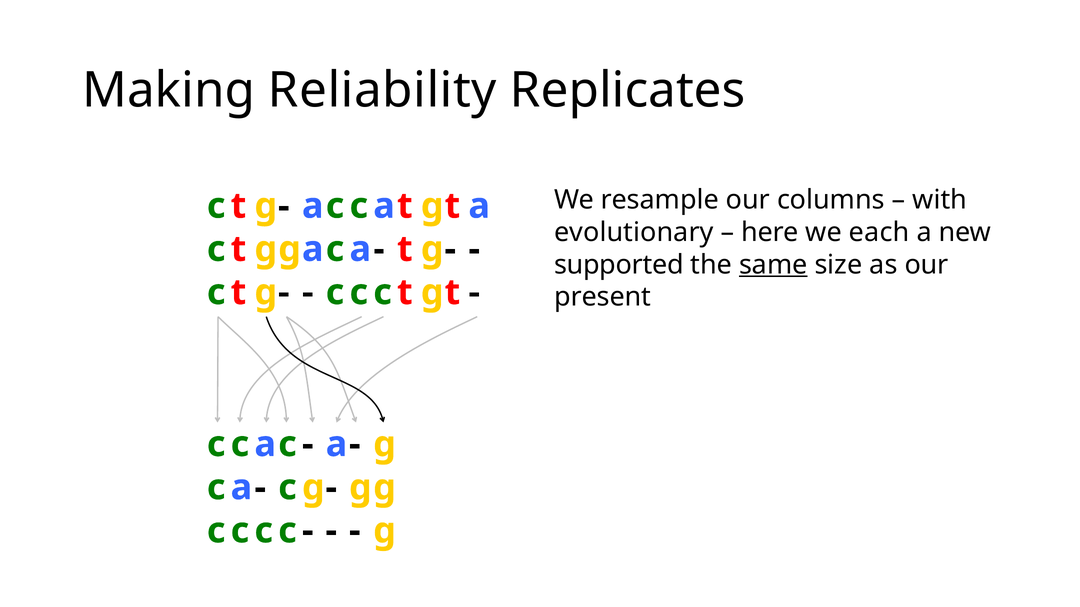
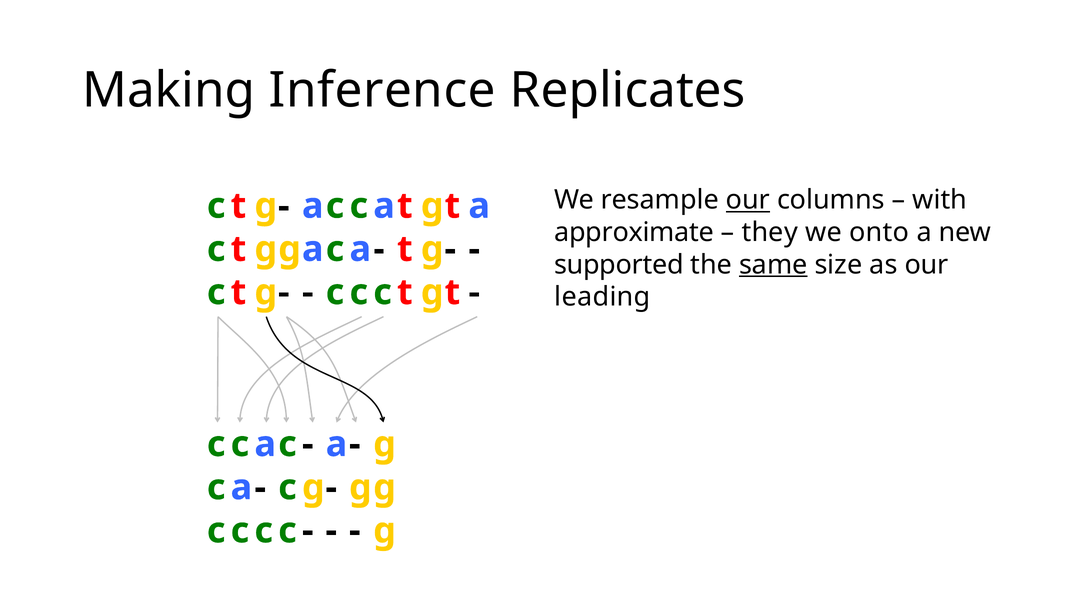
Reliability: Reliability -> Inference (382, 91)
our underline: none -> present (748, 200)
evolutionary: evolutionary -> approximate (634, 233)
here: here -> they (770, 233)
each: each -> onto (879, 233)
present: present -> leading (602, 297)
